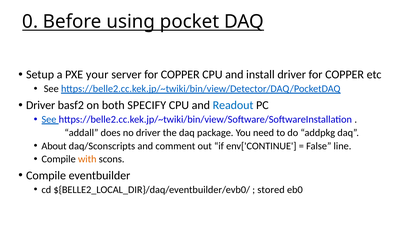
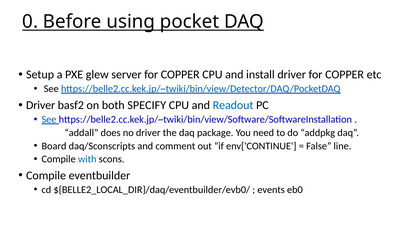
your: your -> glew (97, 74)
About: About -> Board (54, 146)
with colour: orange -> blue (87, 159)
stored: stored -> events (271, 189)
